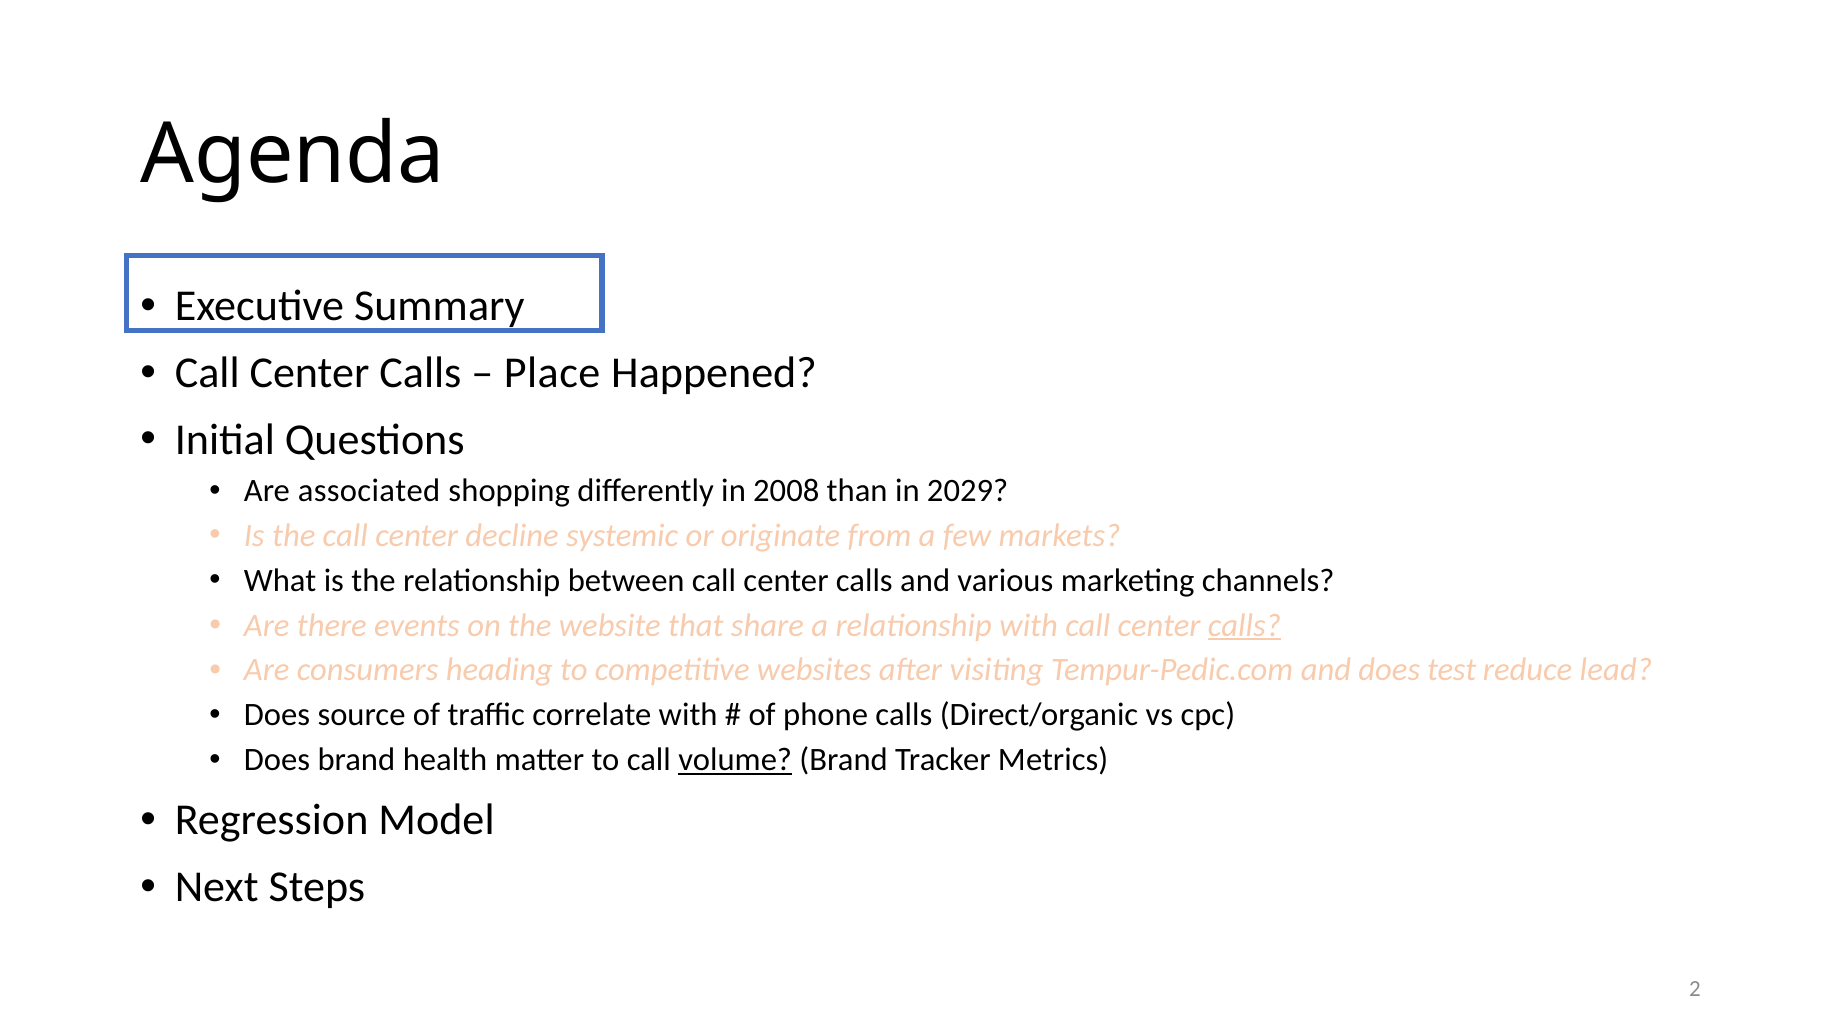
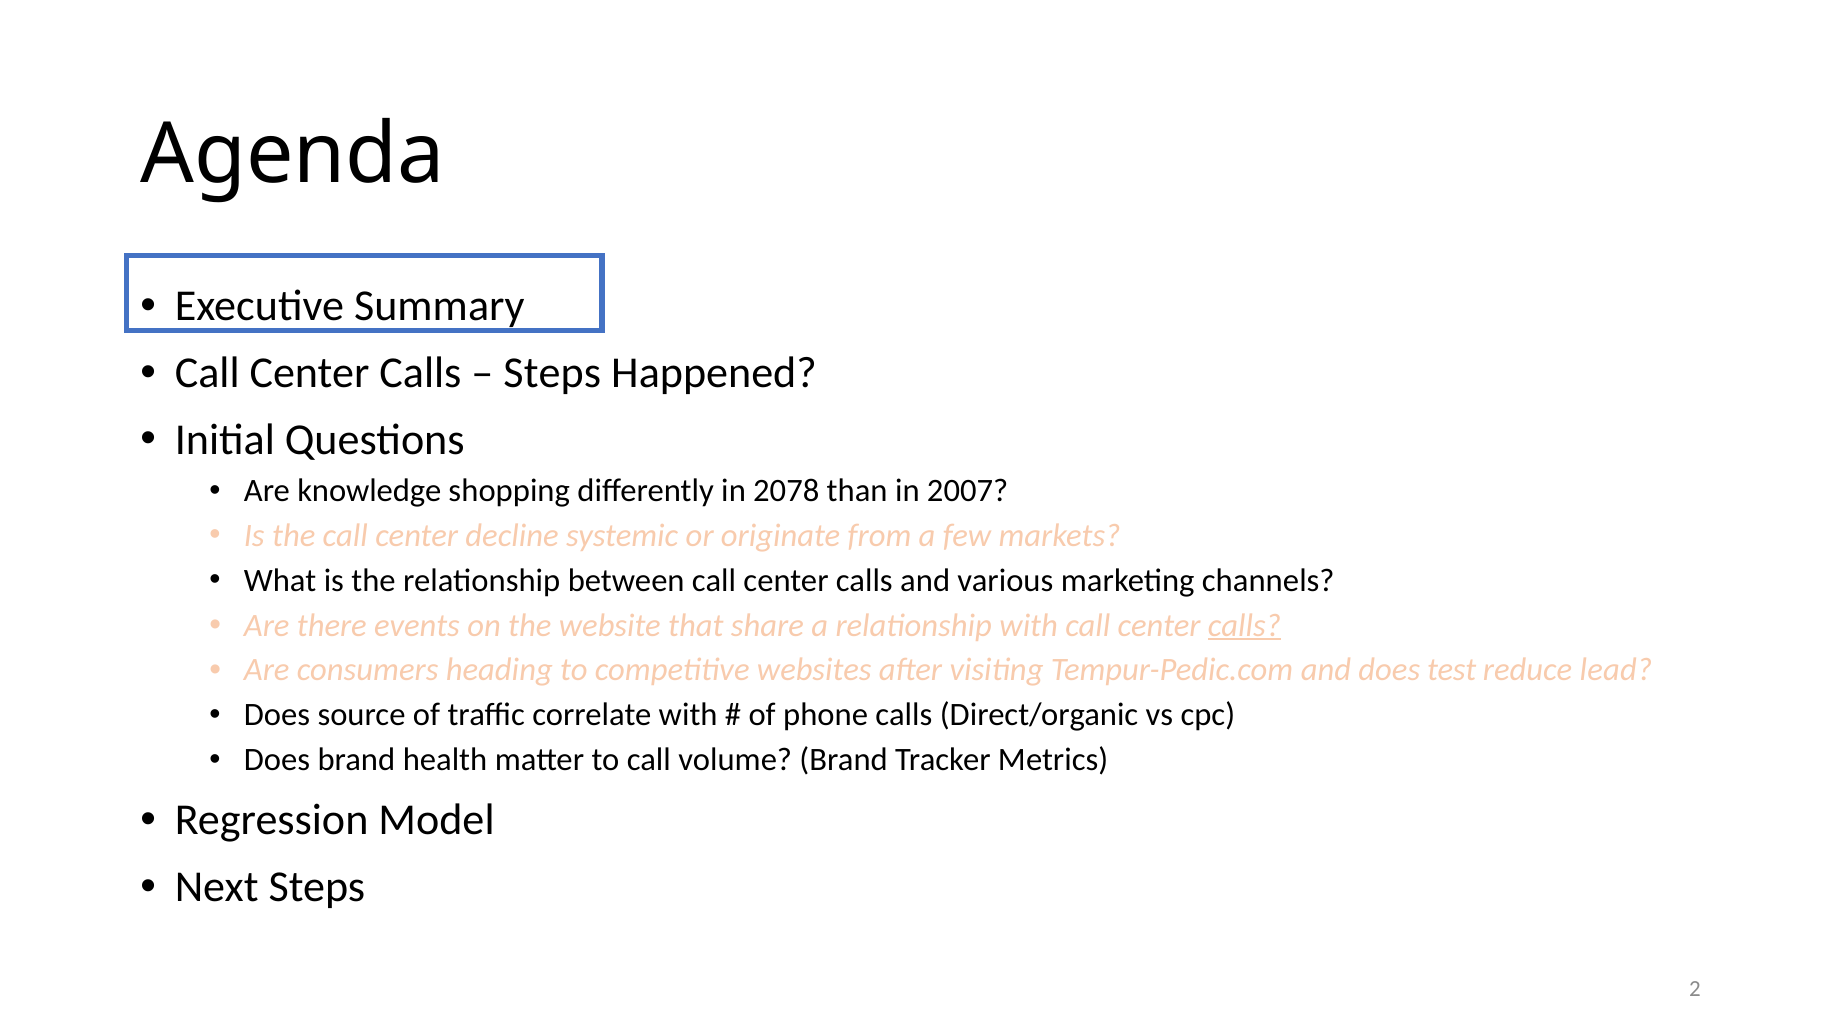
Place: Place -> Steps (552, 373)
associated: associated -> knowledge (369, 491)
2008: 2008 -> 2078 (786, 491)
2029: 2029 -> 2007 (968, 491)
volume underline: present -> none (735, 760)
